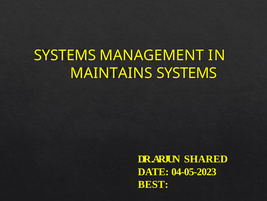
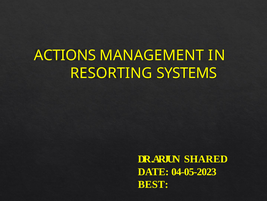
SYSTEMS: SYSTEMS -> ACTIONS (65, 55)
MAINTAINS: MAINTAINS -> RESORTING (111, 73)
